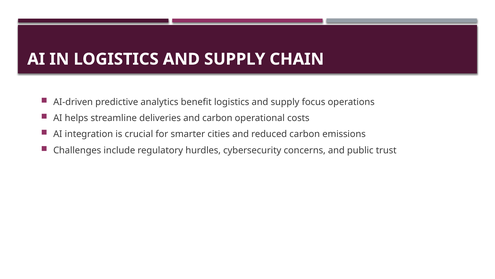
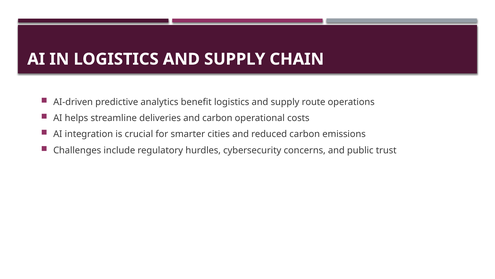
focus: focus -> route (314, 102)
